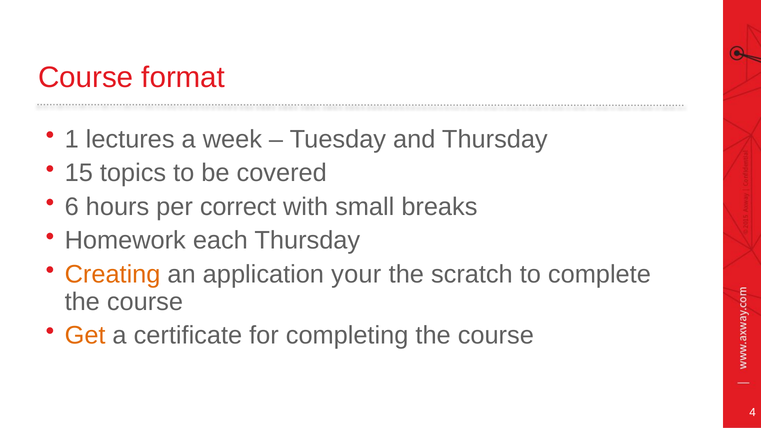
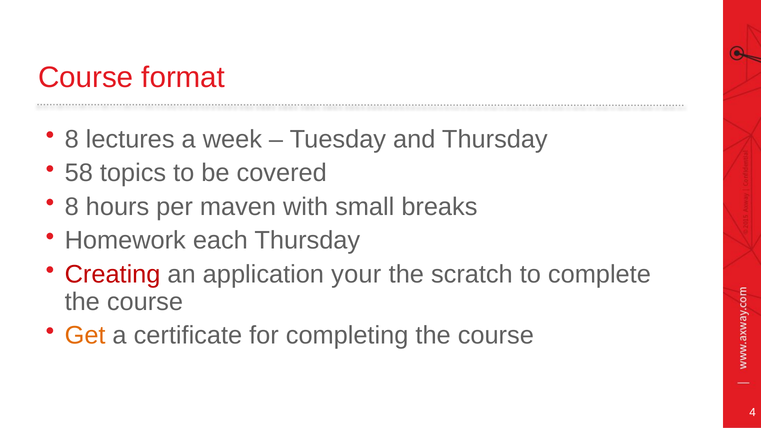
1: 1 -> 8 (72, 139)
15: 15 -> 58 (79, 173)
6: 6 -> 8 (72, 207)
correct: correct -> maven (238, 207)
Creating colour: orange -> red (113, 274)
